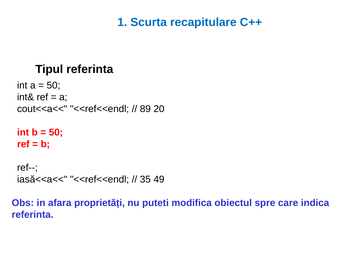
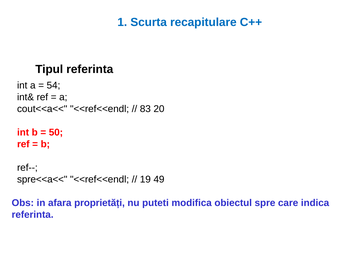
50: 50 -> 54 (53, 85)
89: 89 -> 83 (145, 109)
iasă<<a<<: iasă<<a<< -> spre<<a<< (42, 179)
35: 35 -> 19 (145, 179)
